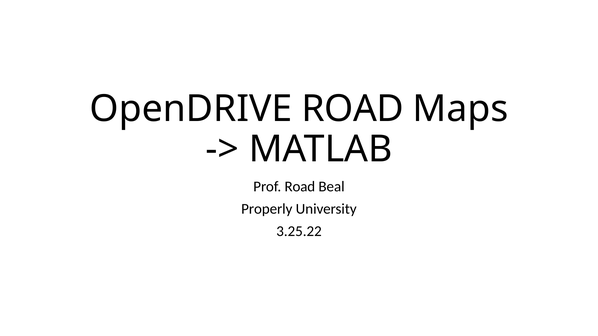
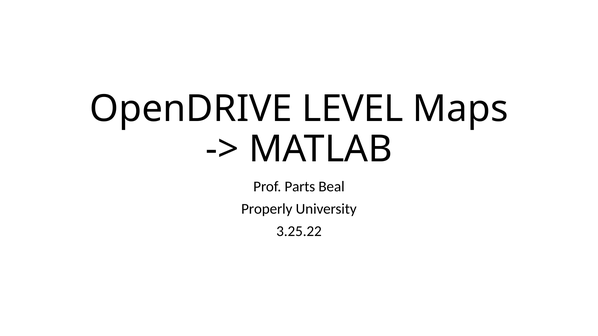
OpenDRIVE ROAD: ROAD -> LEVEL (353, 109)
Prof Road: Road -> Parts (300, 187)
